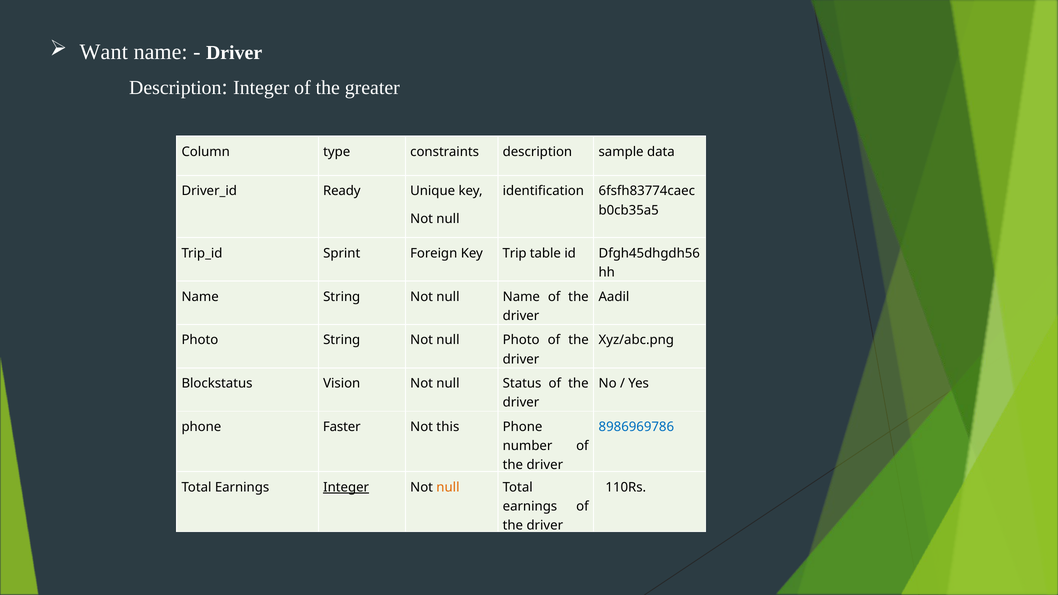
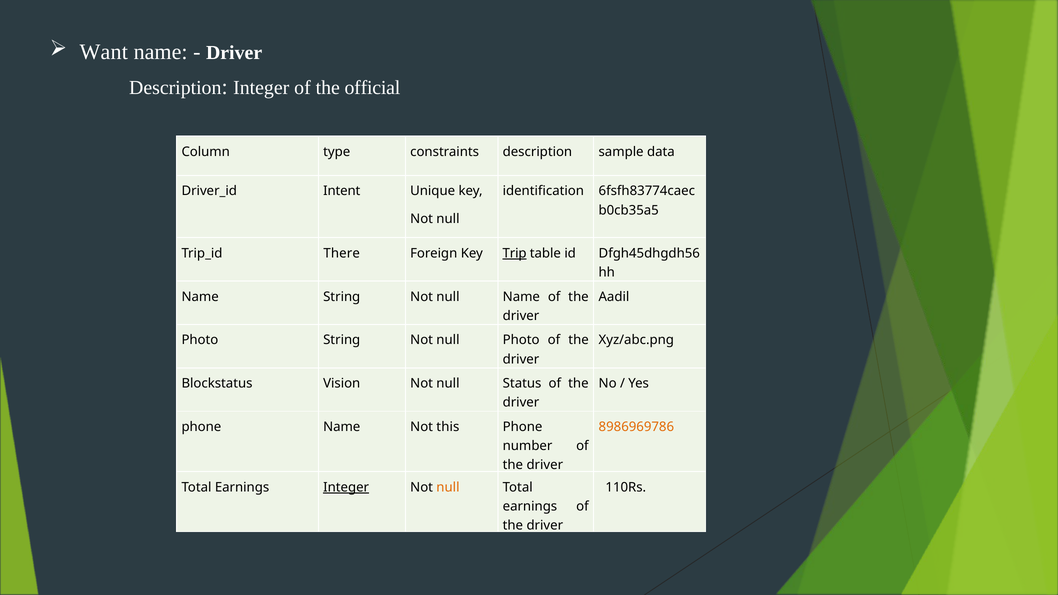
greater: greater -> official (372, 88)
Ready: Ready -> Intent (342, 191)
Sprint: Sprint -> There (342, 253)
Trip underline: none -> present (515, 253)
phone Faster: Faster -> Name (342, 427)
8986969786 colour: blue -> orange (636, 427)
